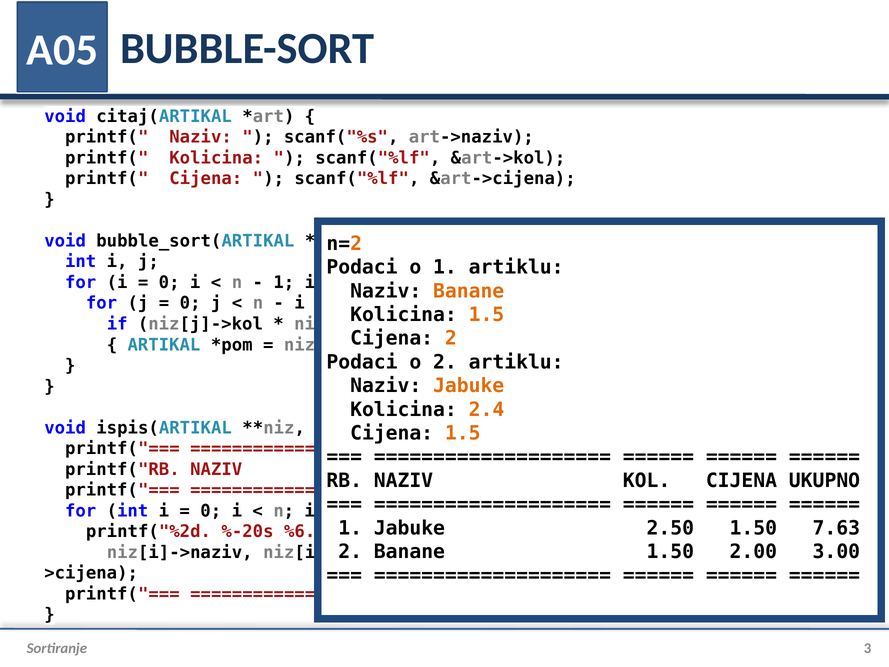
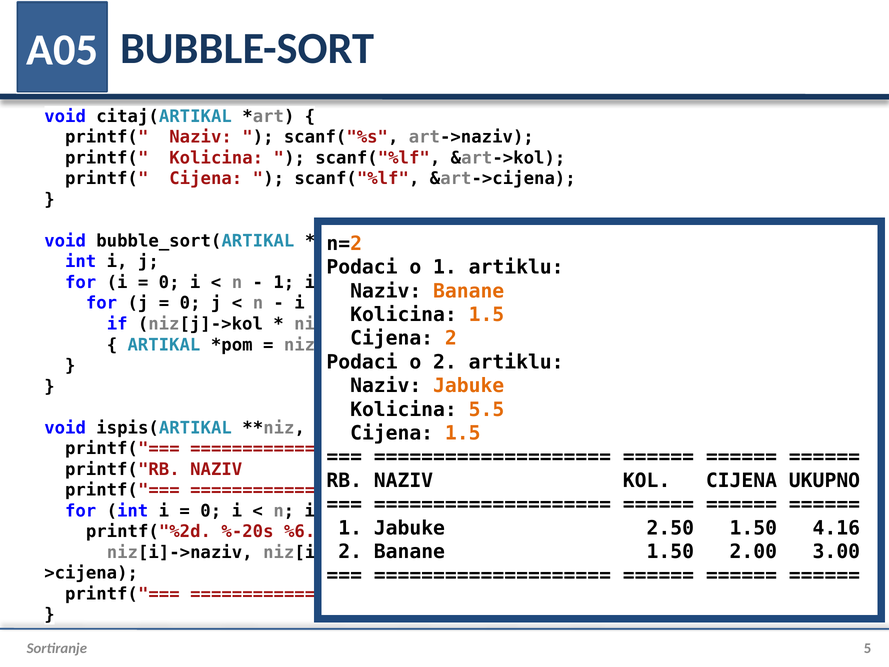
2.4: 2.4 -> 5.5 (486, 409)
7.63: 7.63 -> 4.16 (836, 528)
3: 3 -> 5 (868, 648)
